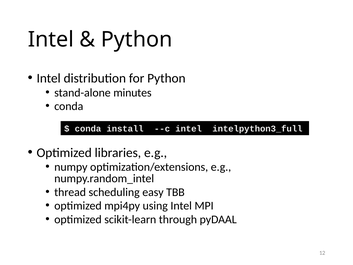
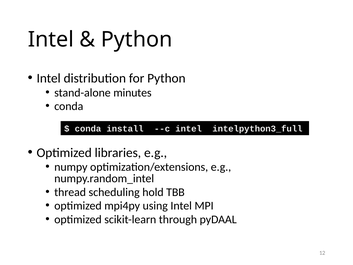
easy: easy -> hold (153, 192)
